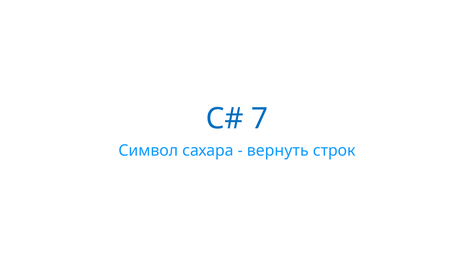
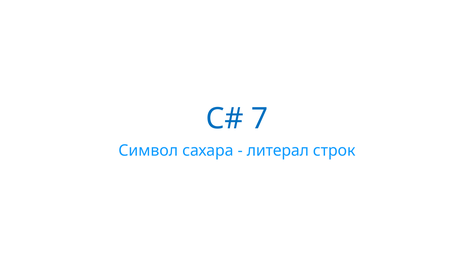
вернуть: вернуть -> литерал (278, 150)
